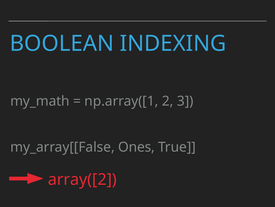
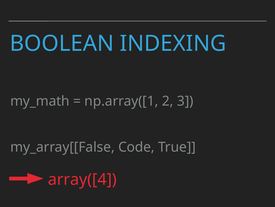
Ones: Ones -> Code (136, 147)
array([2: array([2 -> array([4 (82, 179)
